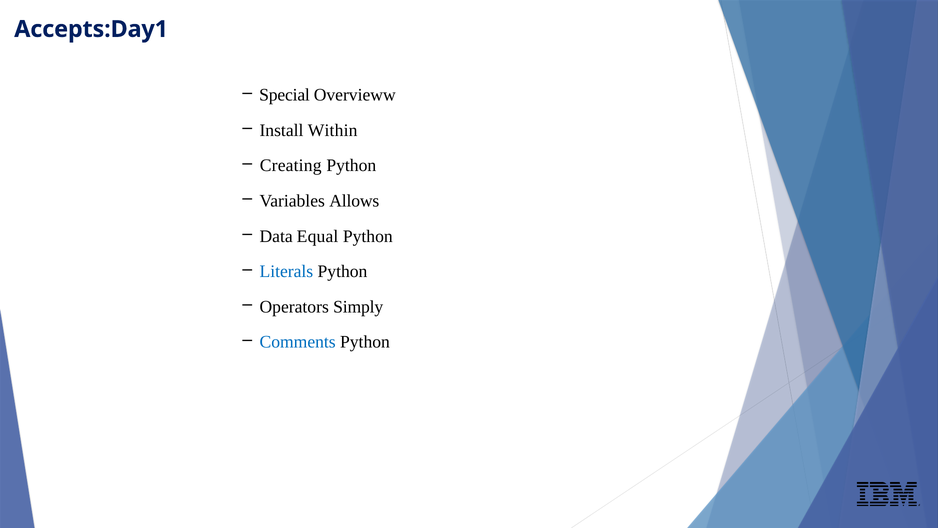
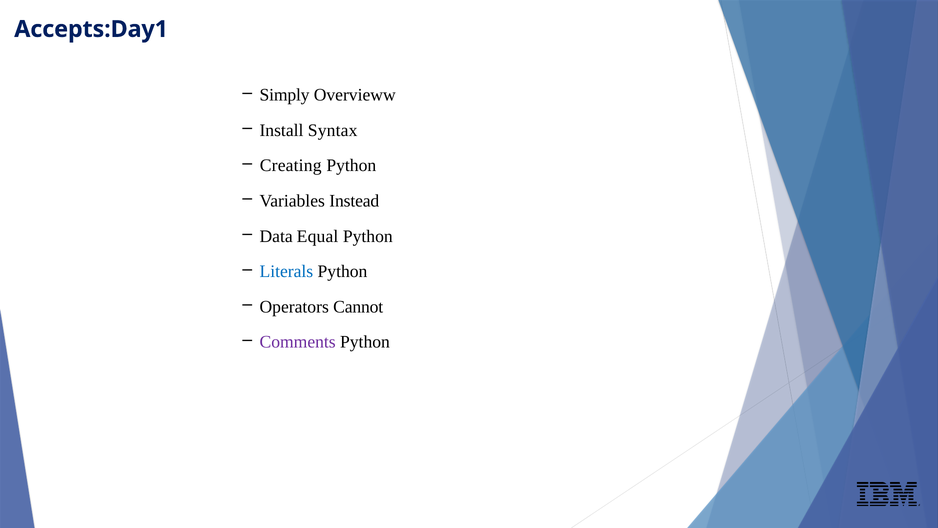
Special: Special -> Simply (285, 95)
Within: Within -> Syntax (333, 130)
Allows: Allows -> Instead (354, 201)
Simply: Simply -> Cannot (358, 307)
Comments colour: blue -> purple (298, 342)
